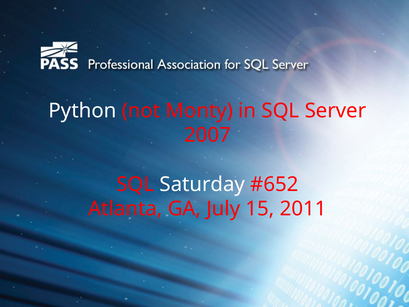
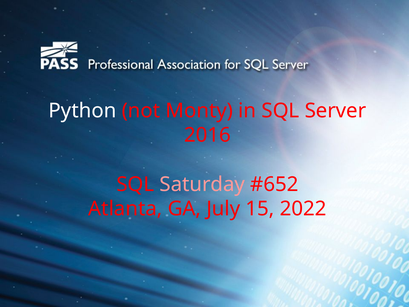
2007: 2007 -> 2016 (207, 135)
Saturday colour: white -> pink (202, 184)
2011: 2011 -> 2022 (303, 209)
